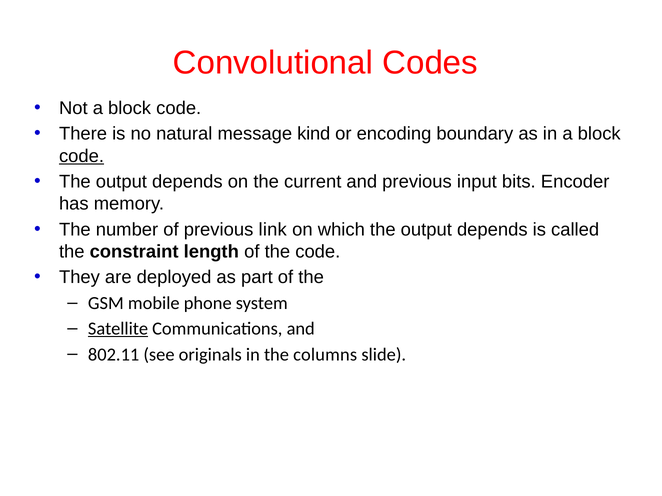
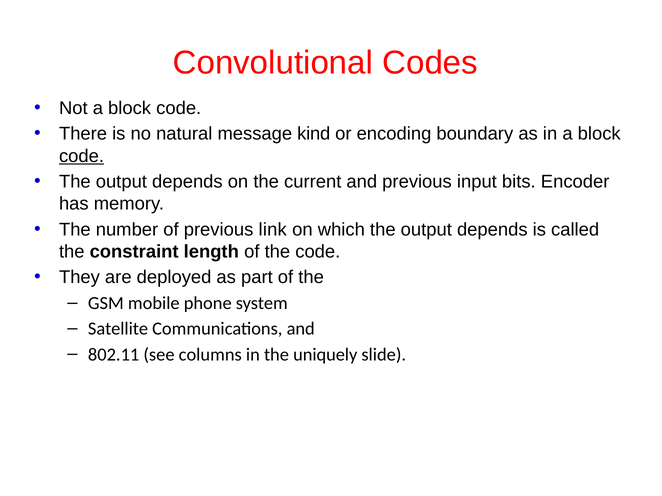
Satellite underline: present -> none (118, 329)
originals: originals -> columns (210, 355)
columns: columns -> uniquely (325, 355)
